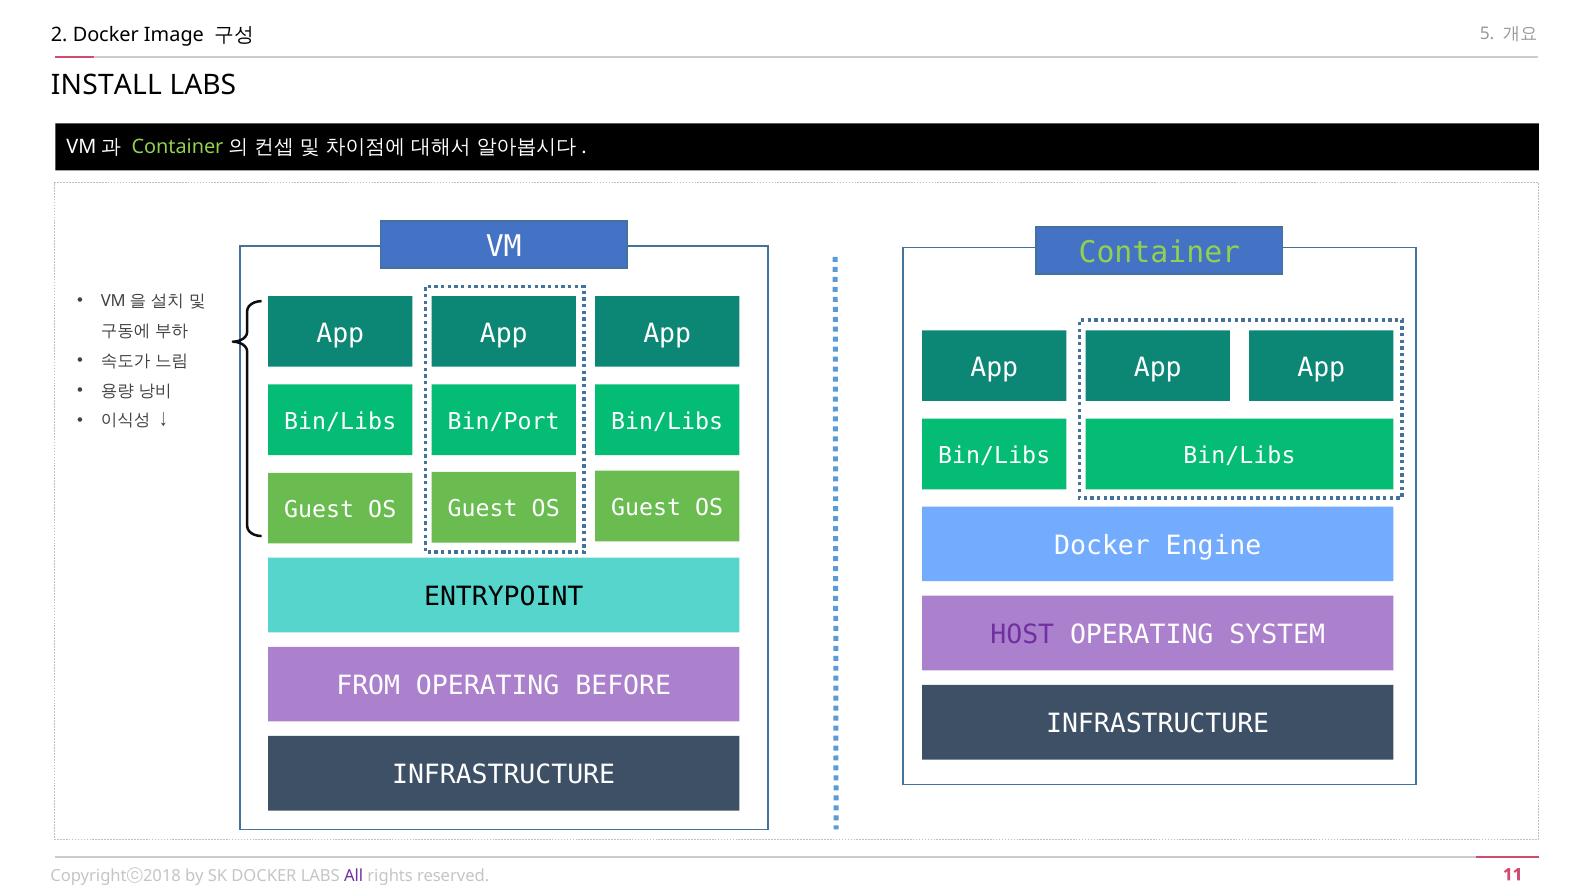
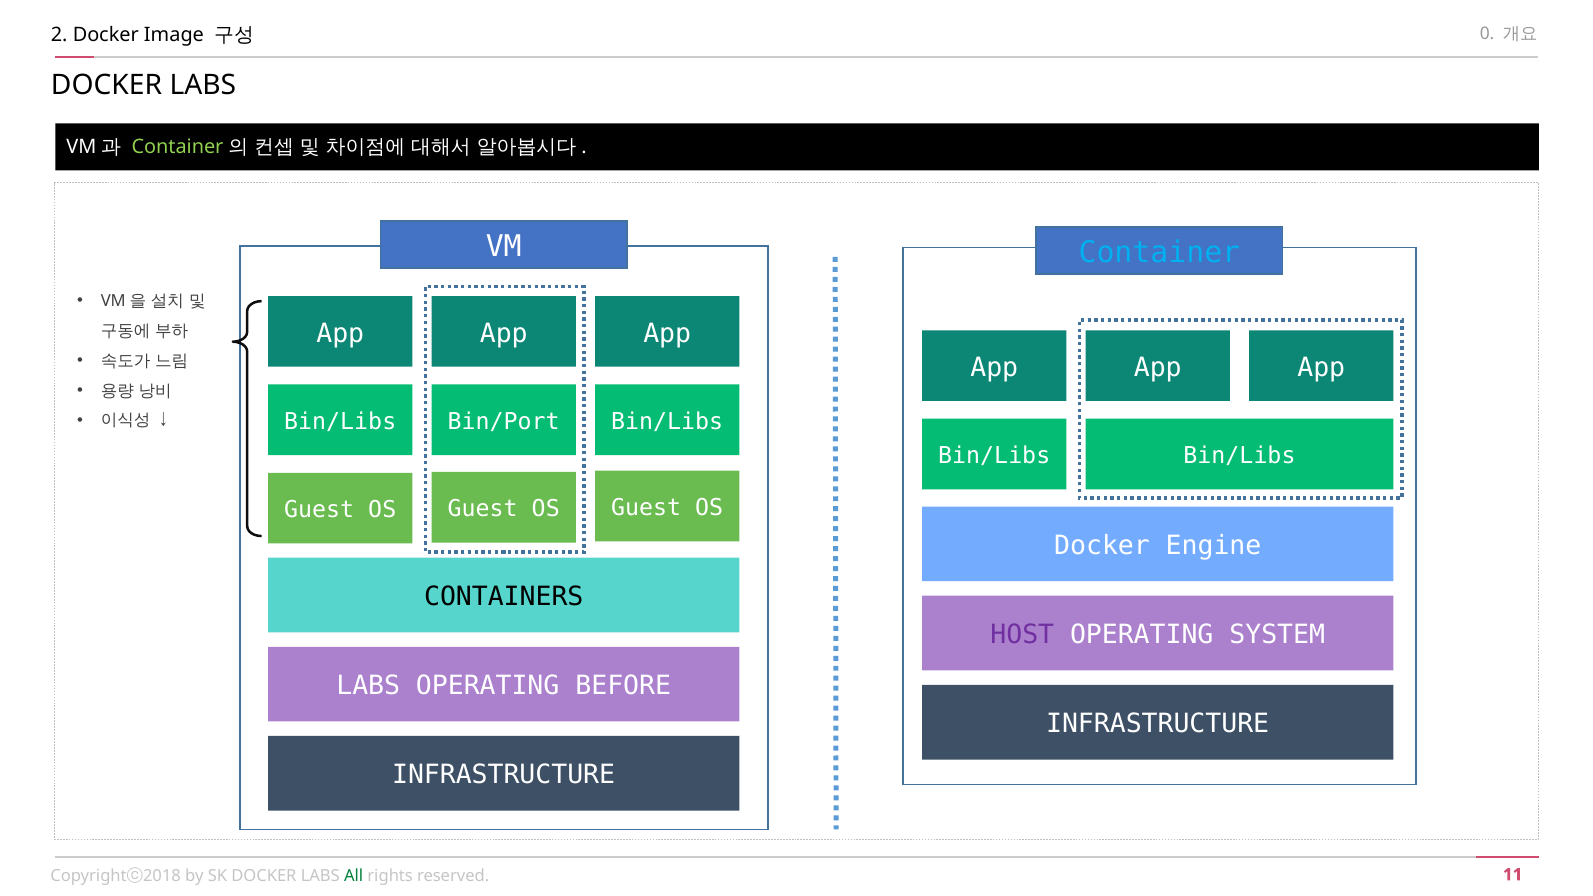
5: 5 -> 0 (1487, 34)
INSTALL: INSTALL -> DOCKER (107, 85)
Container colour: light green -> light blue (1159, 252)
ENTRYPOINT: ENTRYPOINT -> CONTAINERS (504, 597)
FROM: FROM -> LABS (368, 686)
All colour: purple -> green (354, 876)
